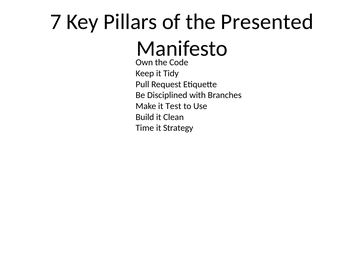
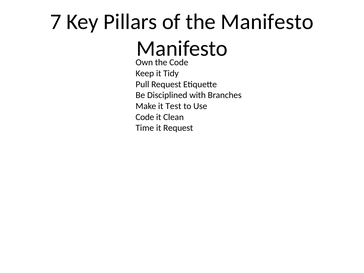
the Presented: Presented -> Manifesto (267, 22)
Build: Build -> Code (145, 117)
it Strategy: Strategy -> Request (178, 128)
